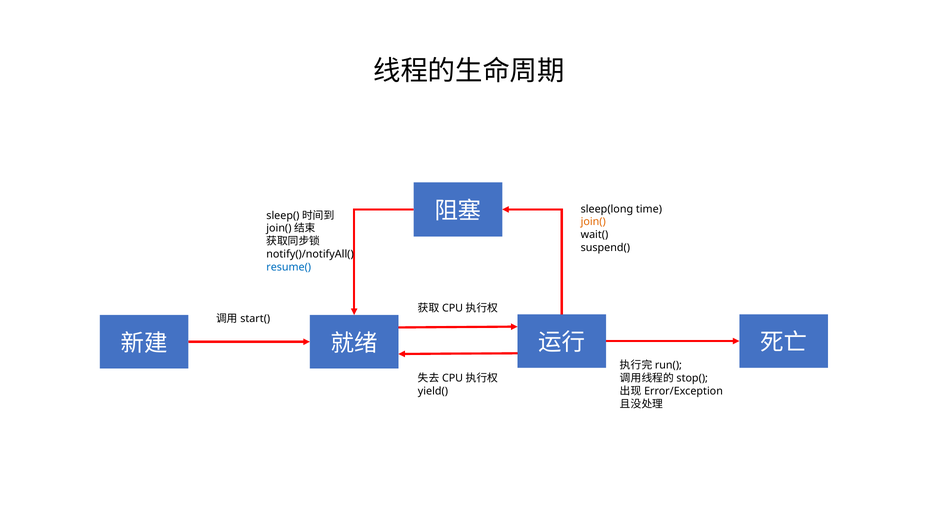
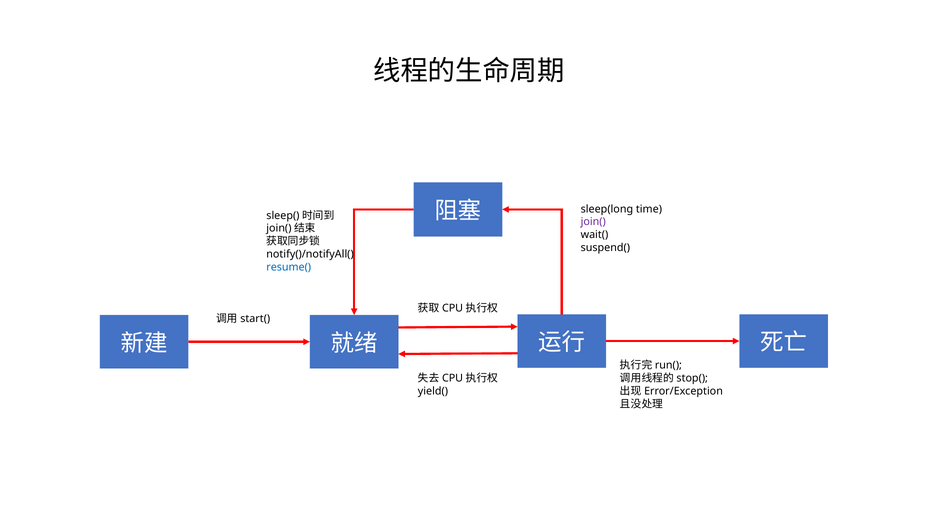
join( colour: orange -> purple (593, 222)
